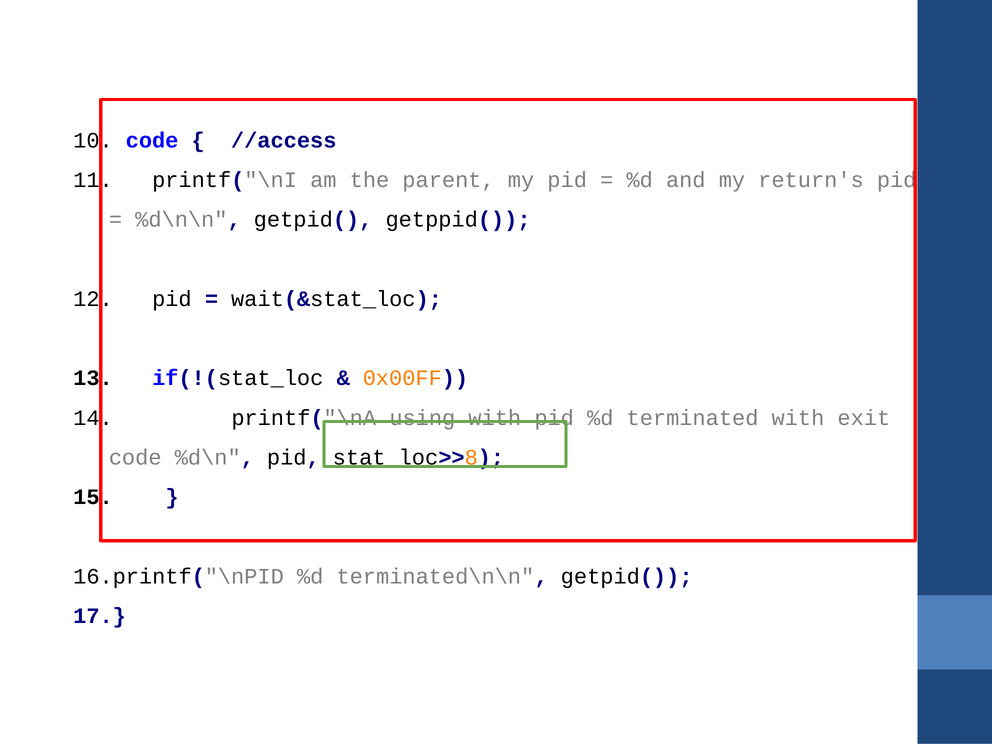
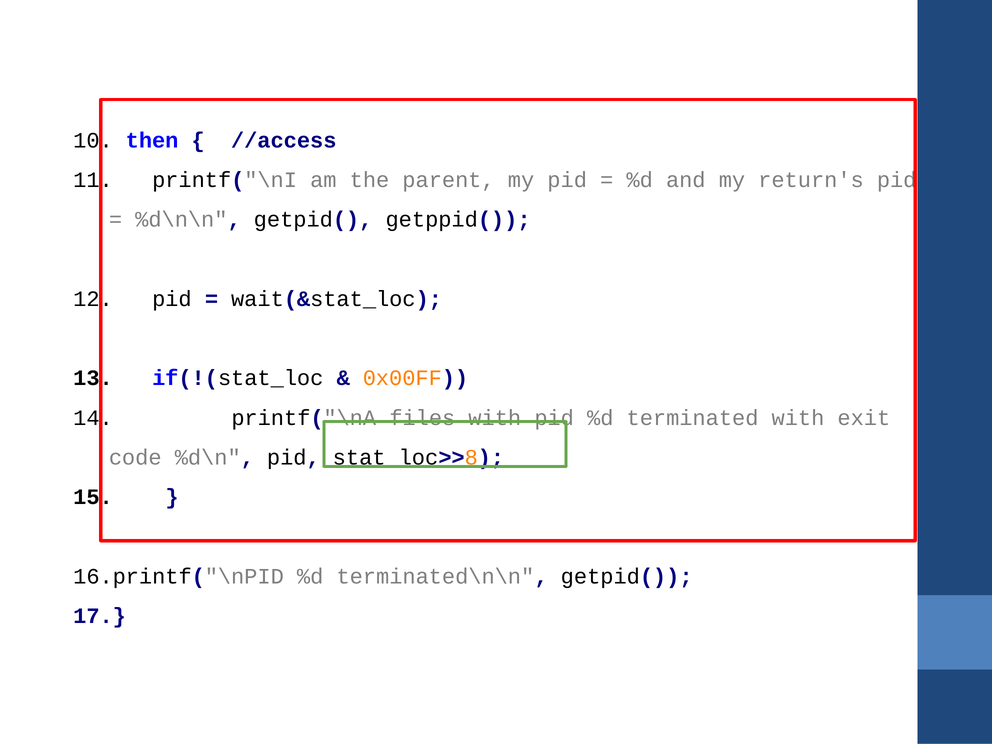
code: code -> then (152, 140)
using: using -> files (422, 418)
